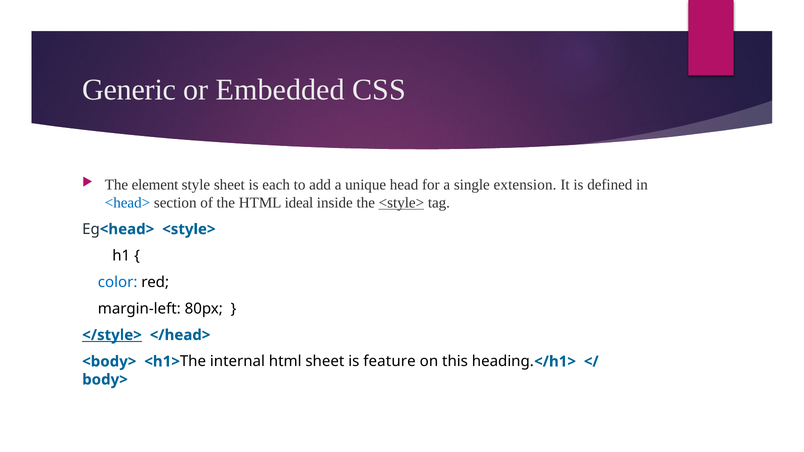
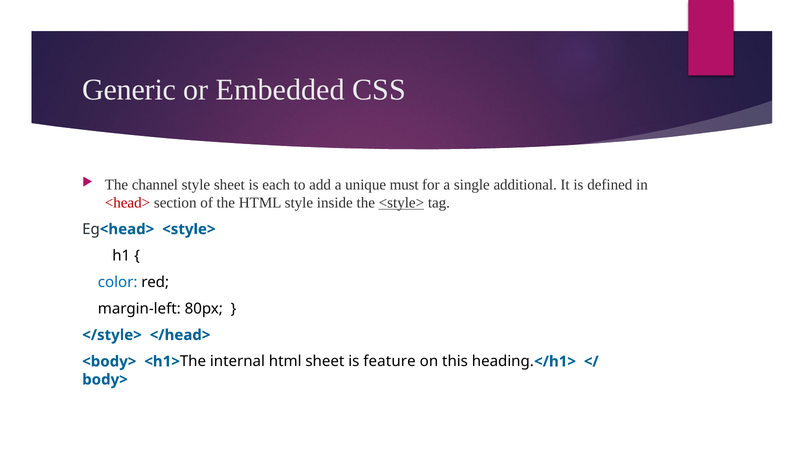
element: element -> channel (155, 185)
head: head -> must (404, 185)
extension: extension -> additional (525, 185)
<head> colour: blue -> red (127, 203)
HTML ideal: ideal -> style (299, 203)
</style> underline: present -> none (112, 335)
